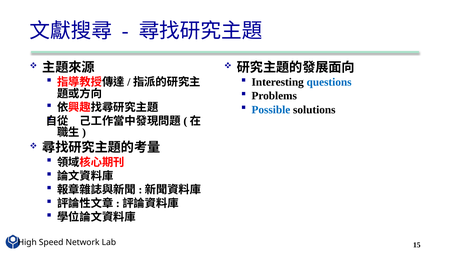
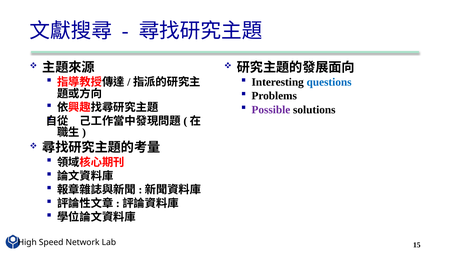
Possible colour: blue -> purple (271, 110)
